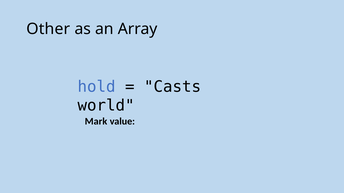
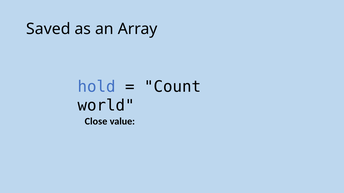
Other: Other -> Saved (48, 29)
Casts: Casts -> Count (173, 87)
Mark: Mark -> Close (96, 122)
